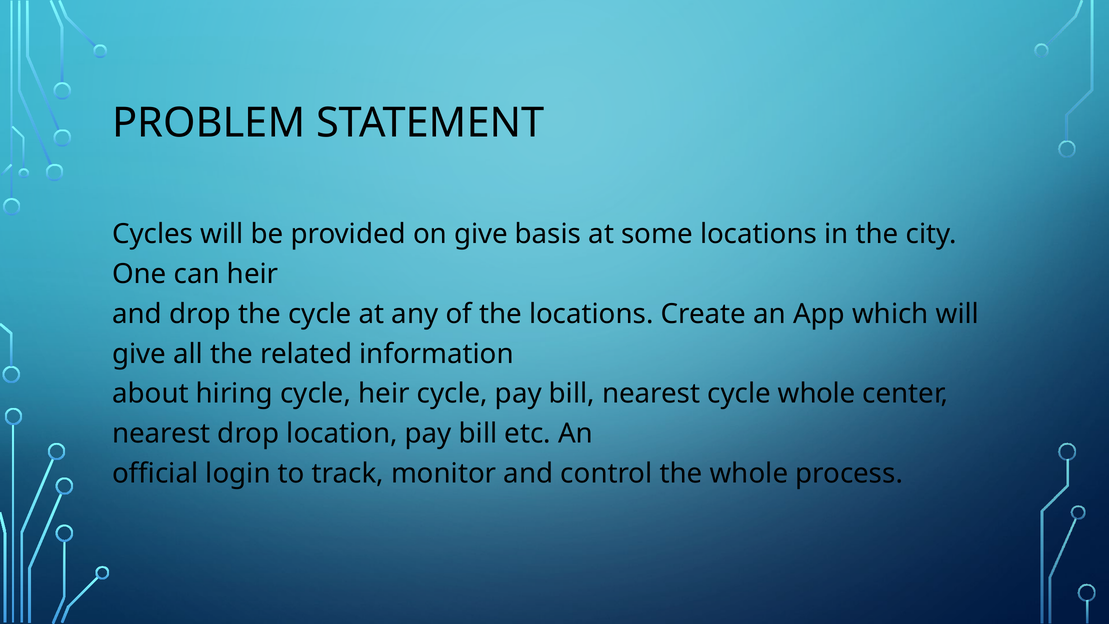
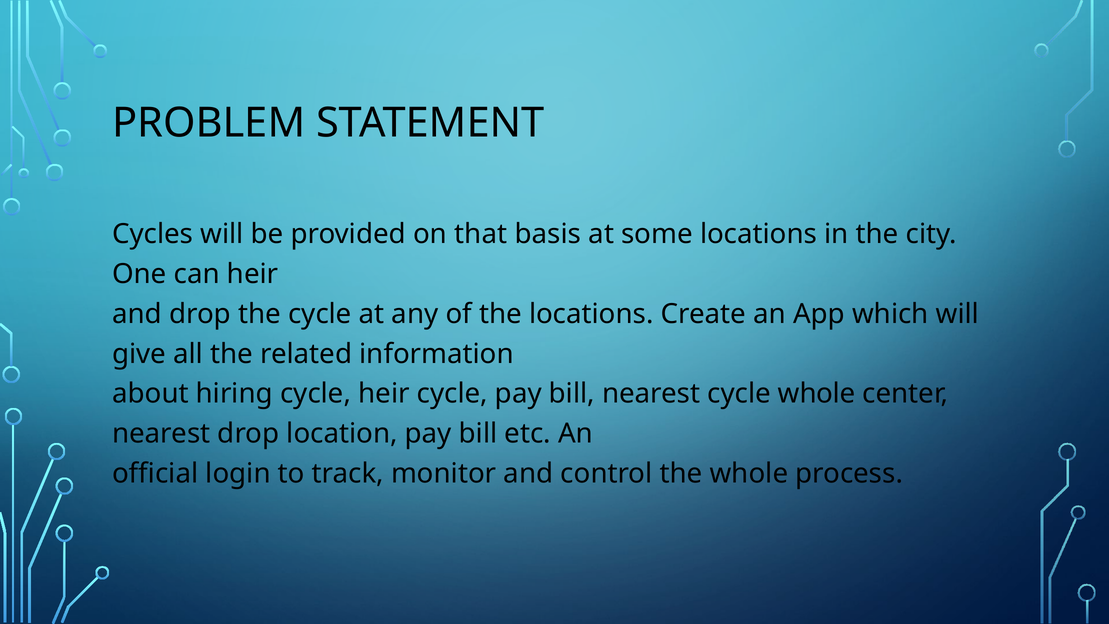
on give: give -> that (481, 234)
